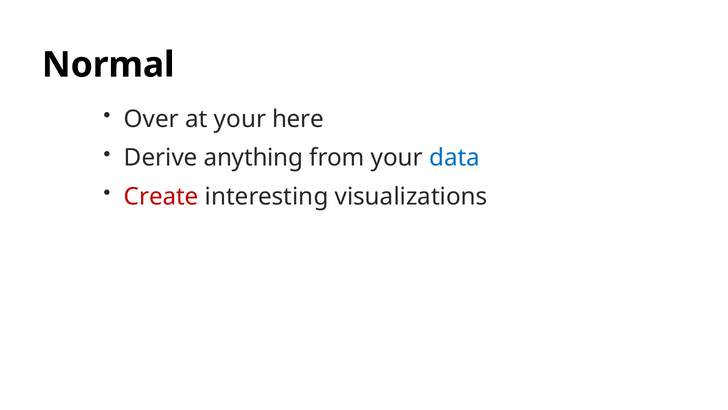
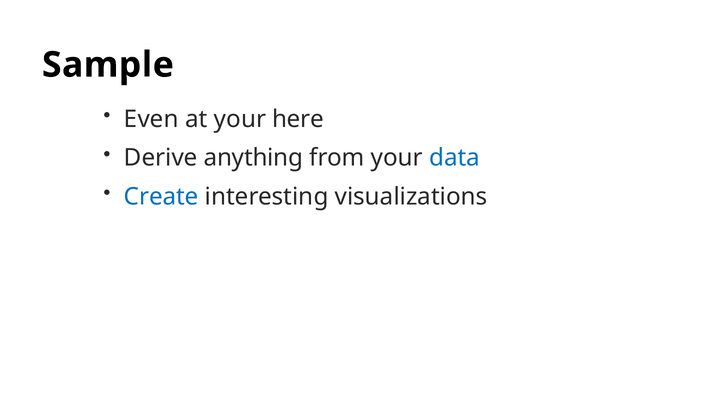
Normal: Normal -> Sample (108, 65)
Over: Over -> Even (151, 119)
Create colour: red -> blue (161, 197)
